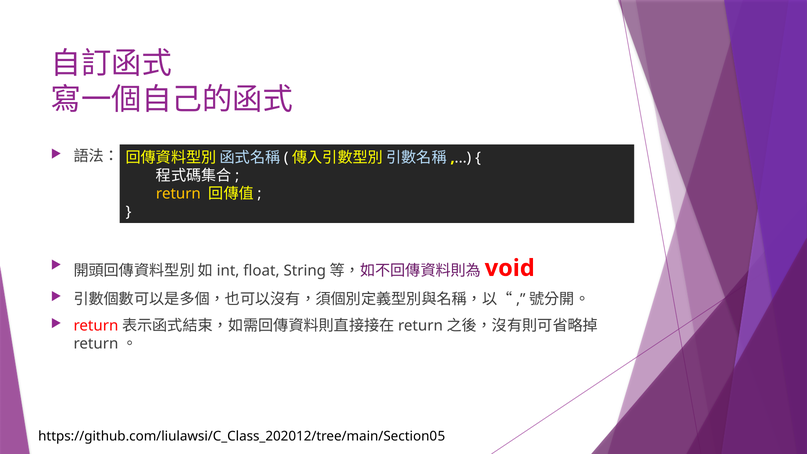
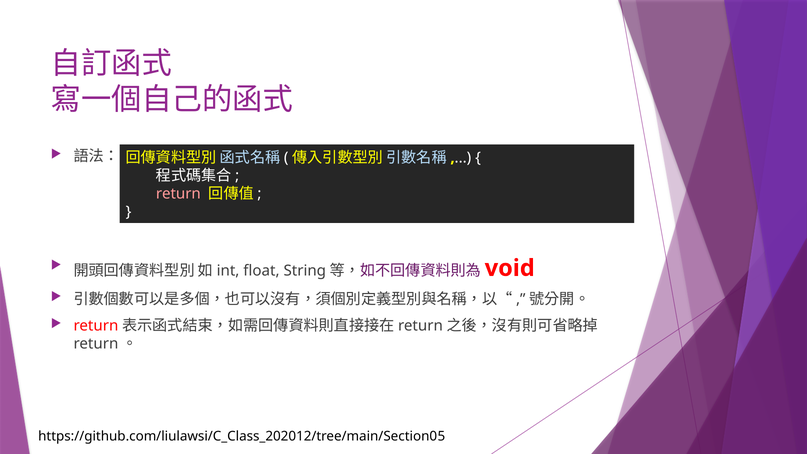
return colour: yellow -> pink (178, 194)
